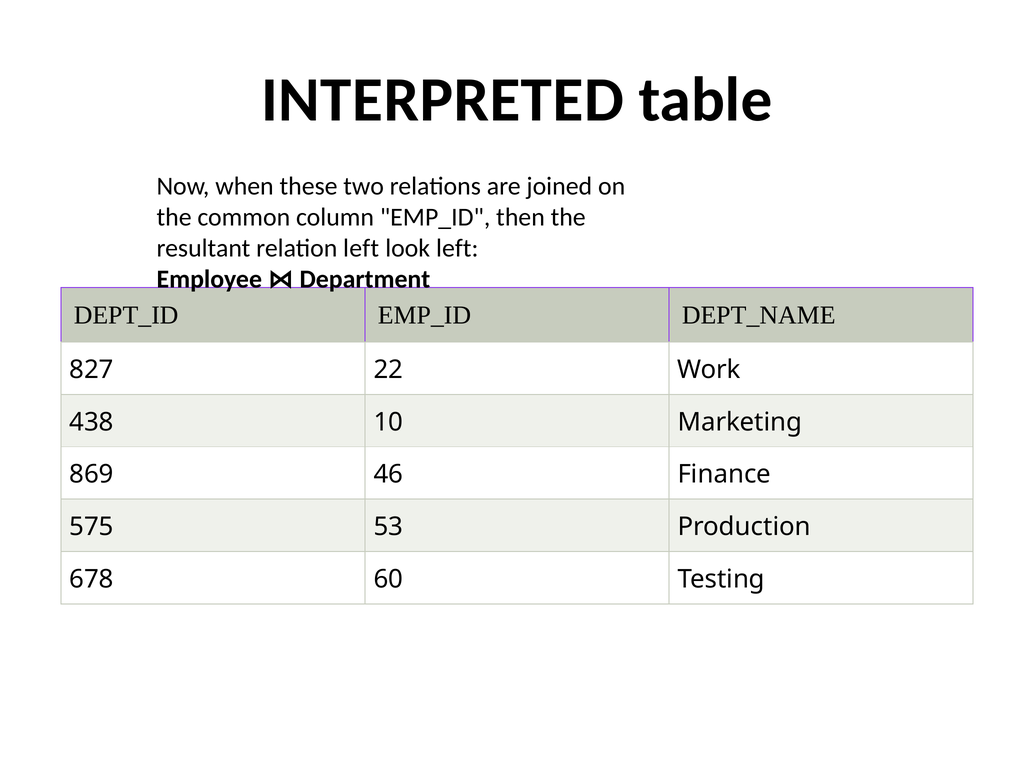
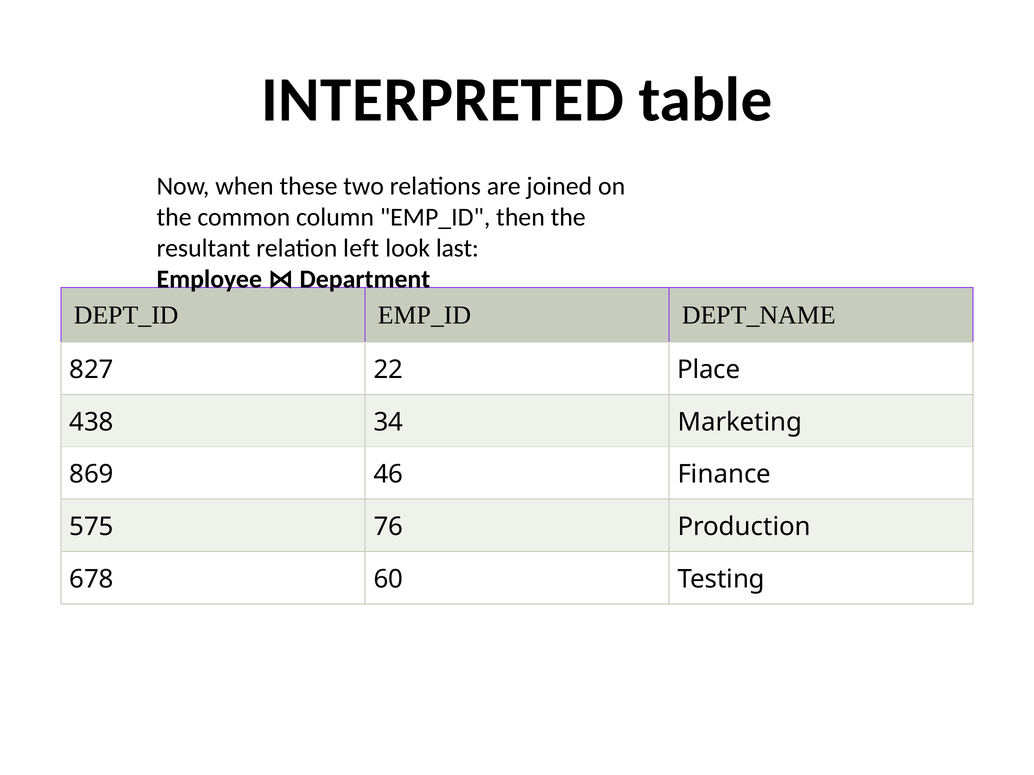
look left: left -> last (457, 248)
Work: Work -> Place (709, 370)
10: 10 -> 34 (388, 422)
53: 53 -> 76 (388, 527)
